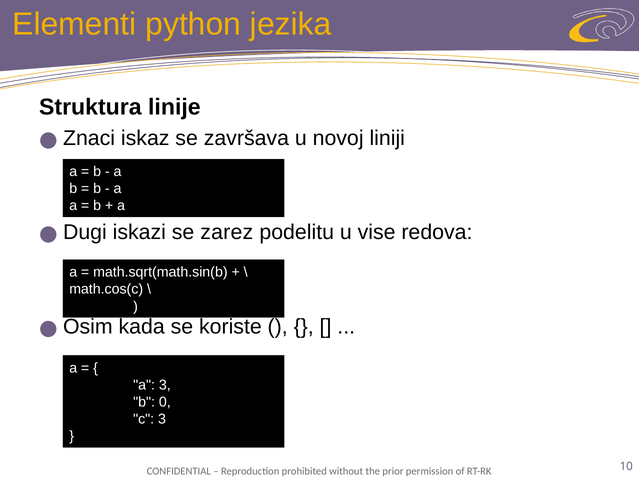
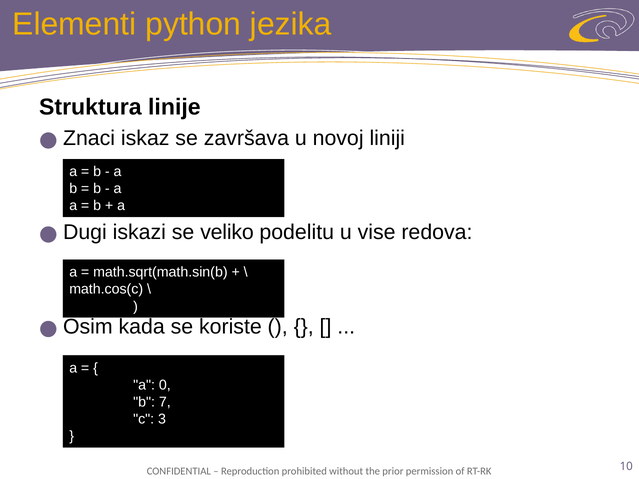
zarez: zarez -> veliko (227, 232)
a 3: 3 -> 0 (165, 385)
0: 0 -> 7 (165, 402)
